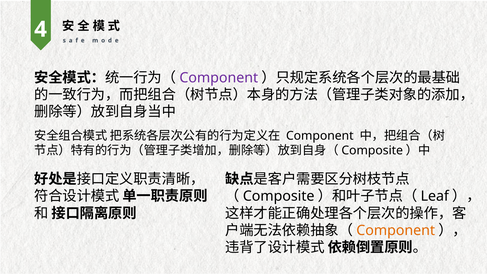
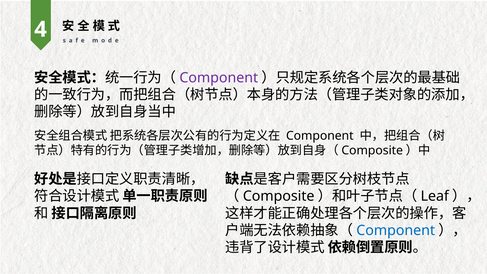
Component colour: orange -> blue (396, 230)
